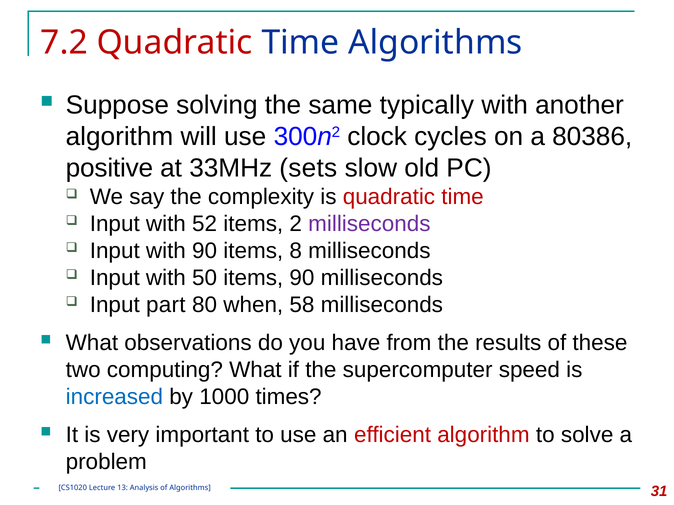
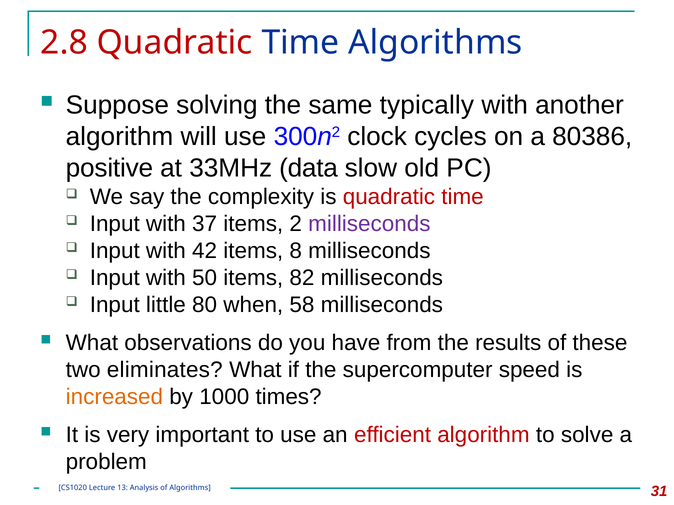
7.2: 7.2 -> 2.8 (64, 43)
sets: sets -> data (309, 168)
52: 52 -> 37 (205, 224)
with 90: 90 -> 42 (205, 251)
items 90: 90 -> 82 (302, 278)
part: part -> little (166, 305)
computing: computing -> eliminates (165, 370)
increased colour: blue -> orange (114, 397)
